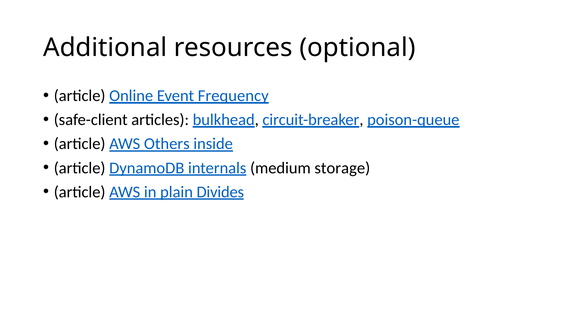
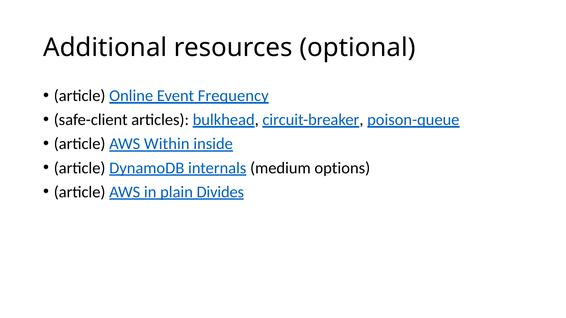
Others: Others -> Within (167, 144)
storage: storage -> options (342, 168)
